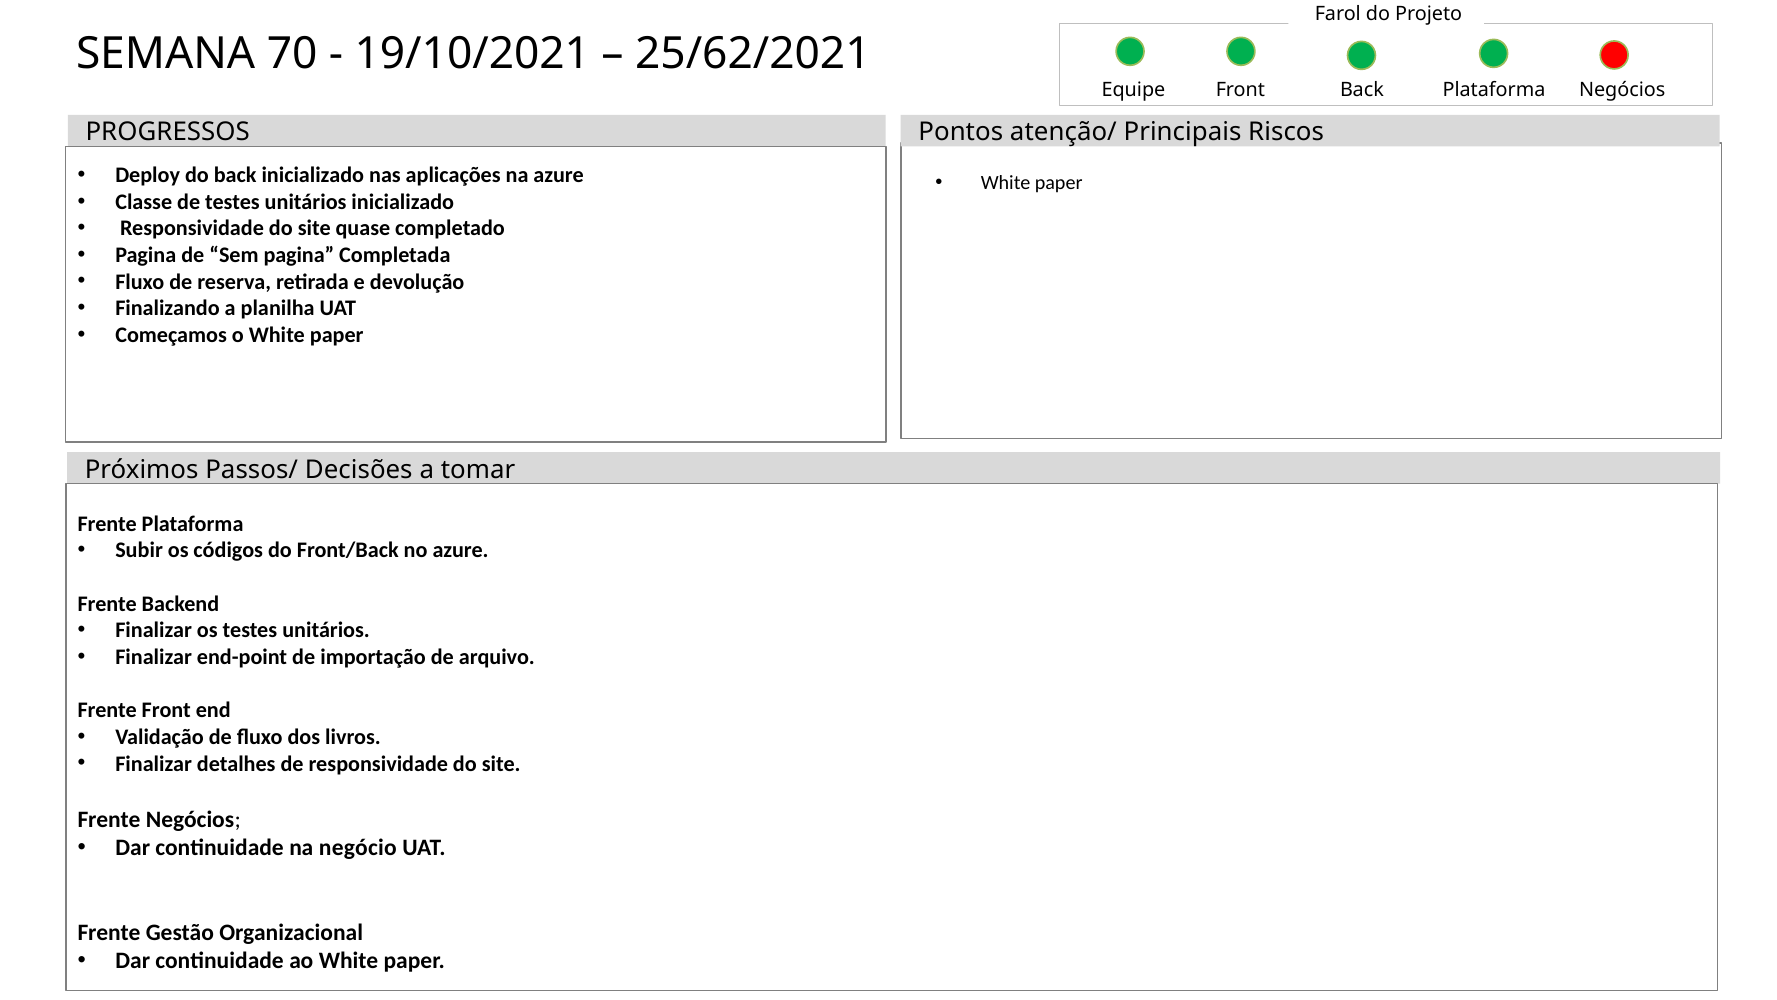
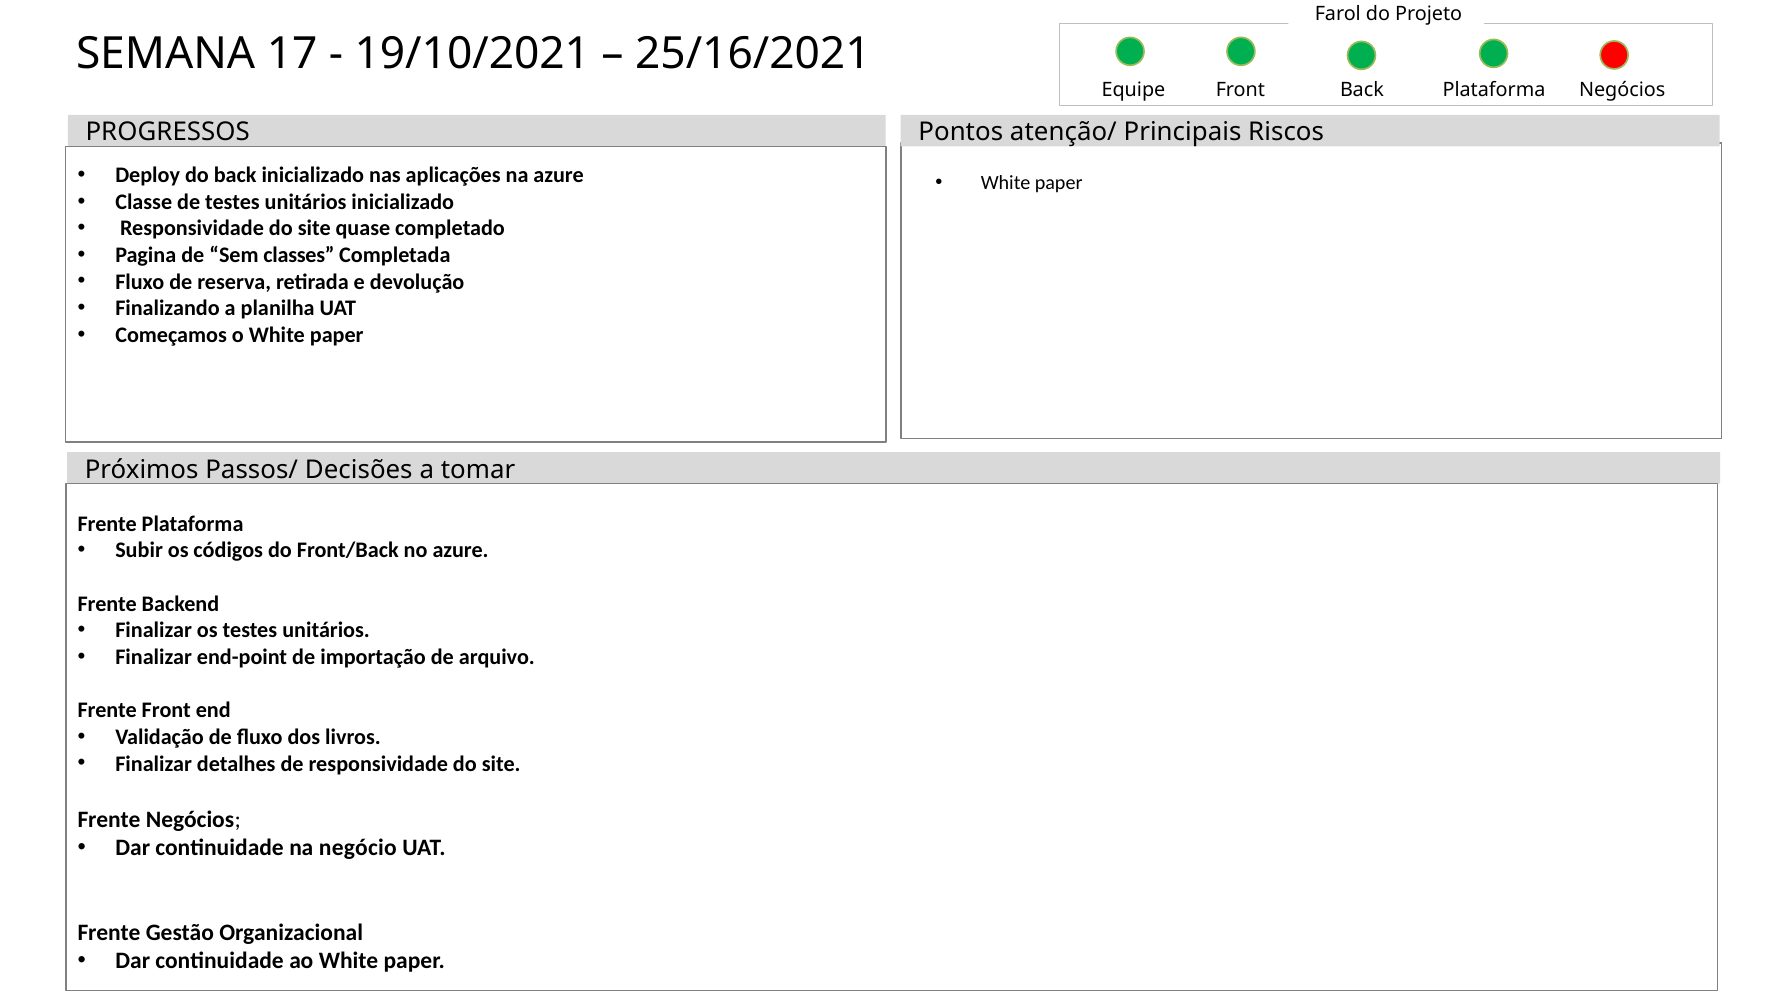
70: 70 -> 17 (292, 54)
25/62/2021: 25/62/2021 -> 25/16/2021 (753, 54)
Sem pagina: pagina -> classes (299, 255)
